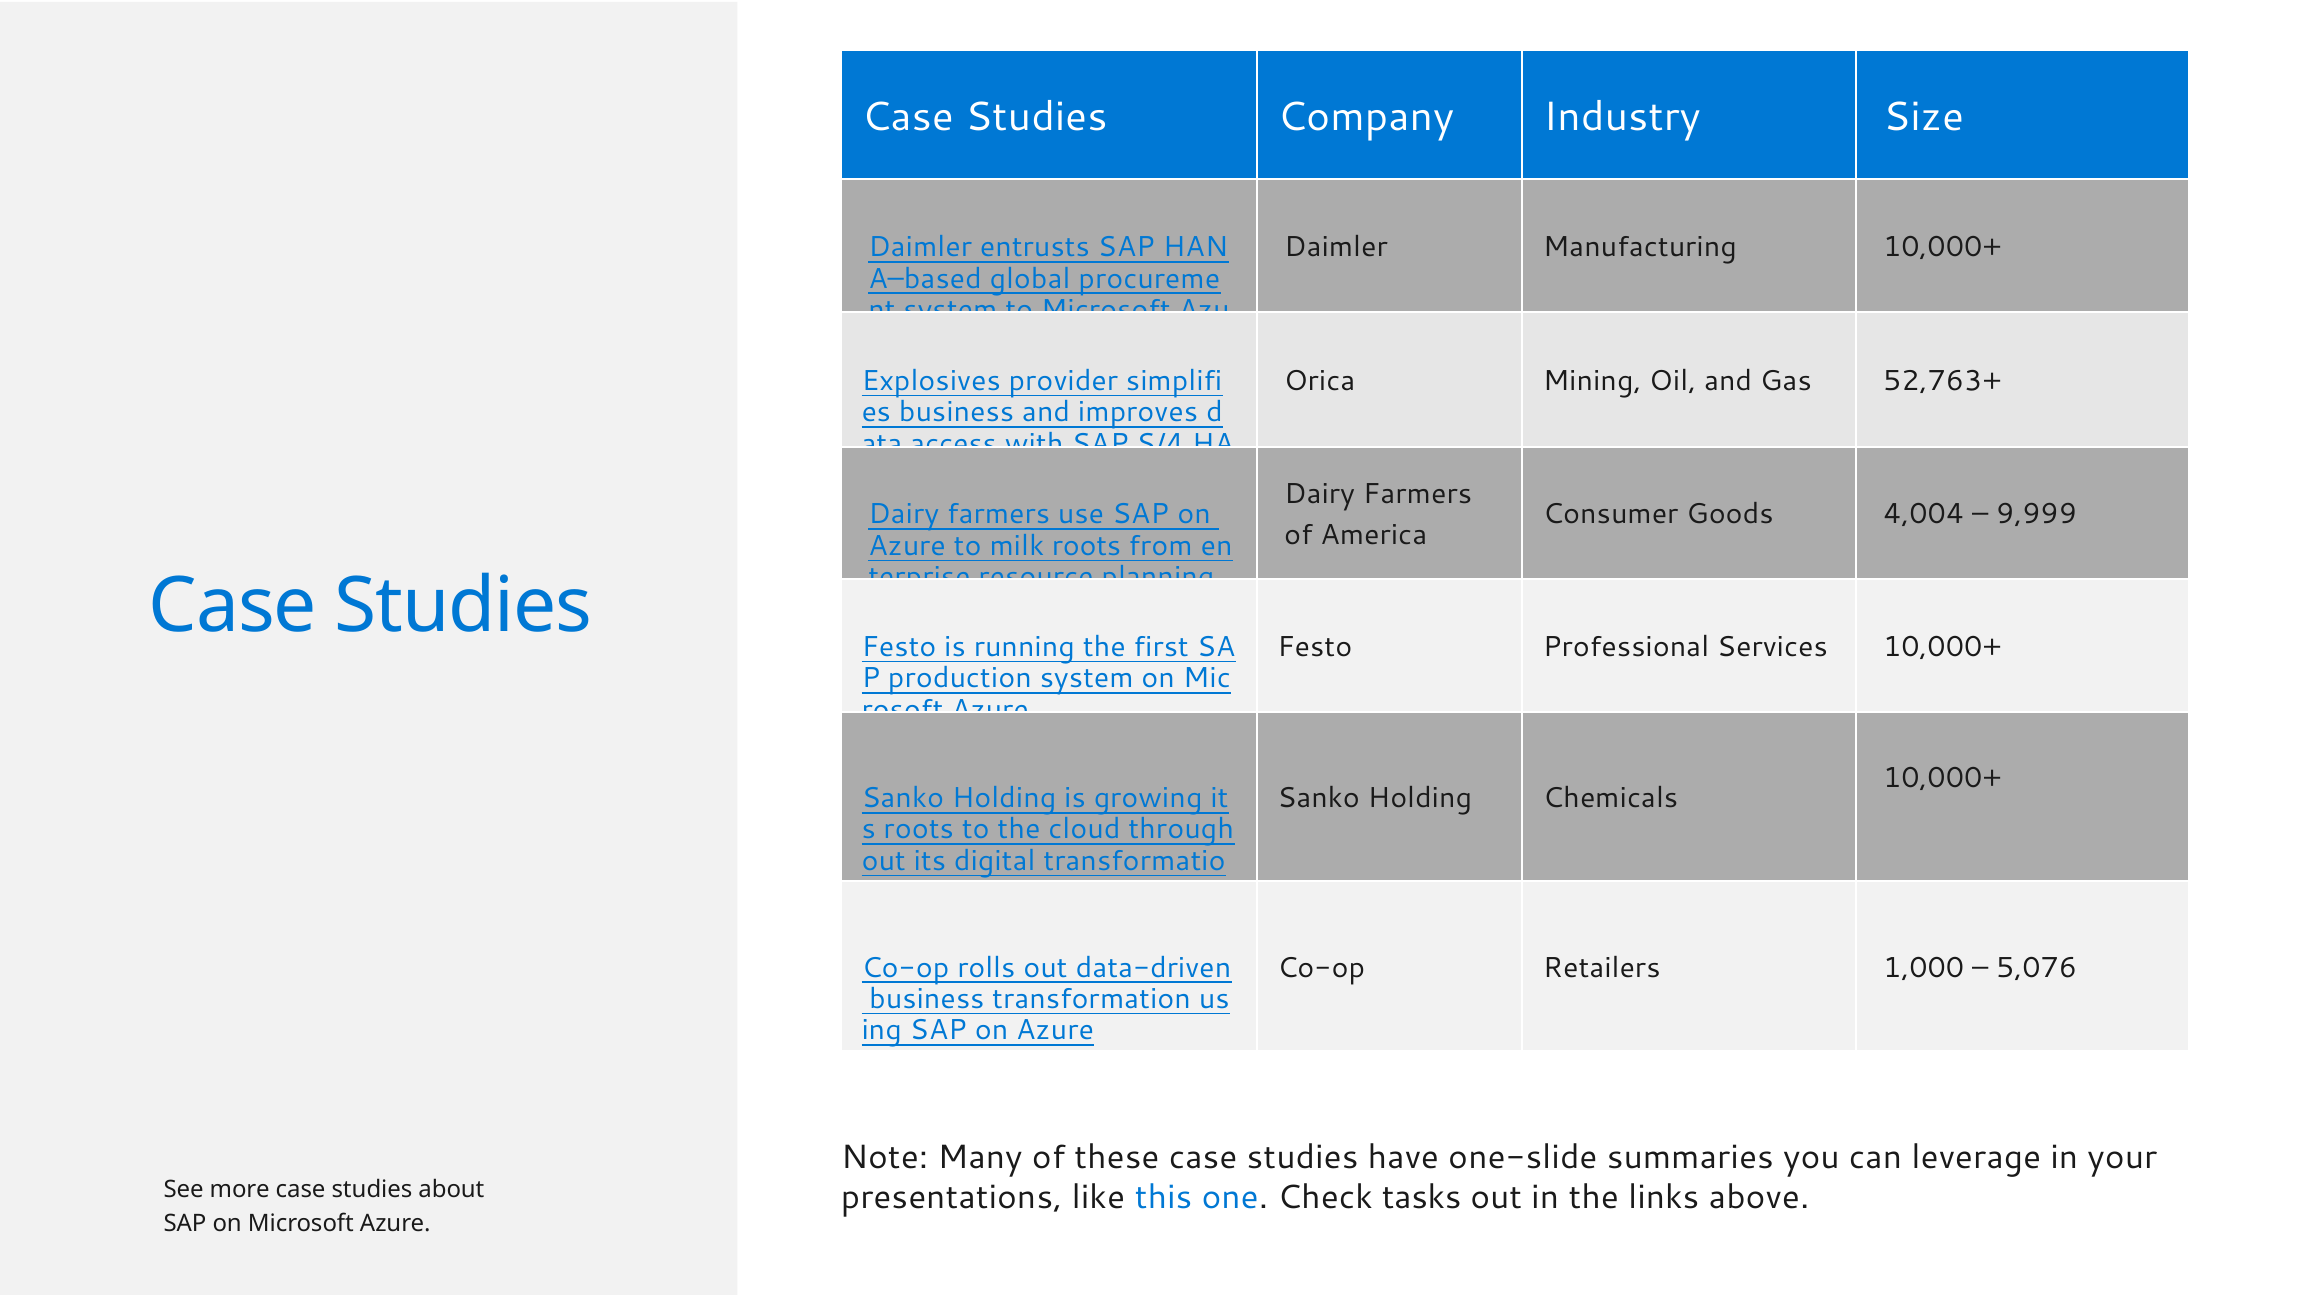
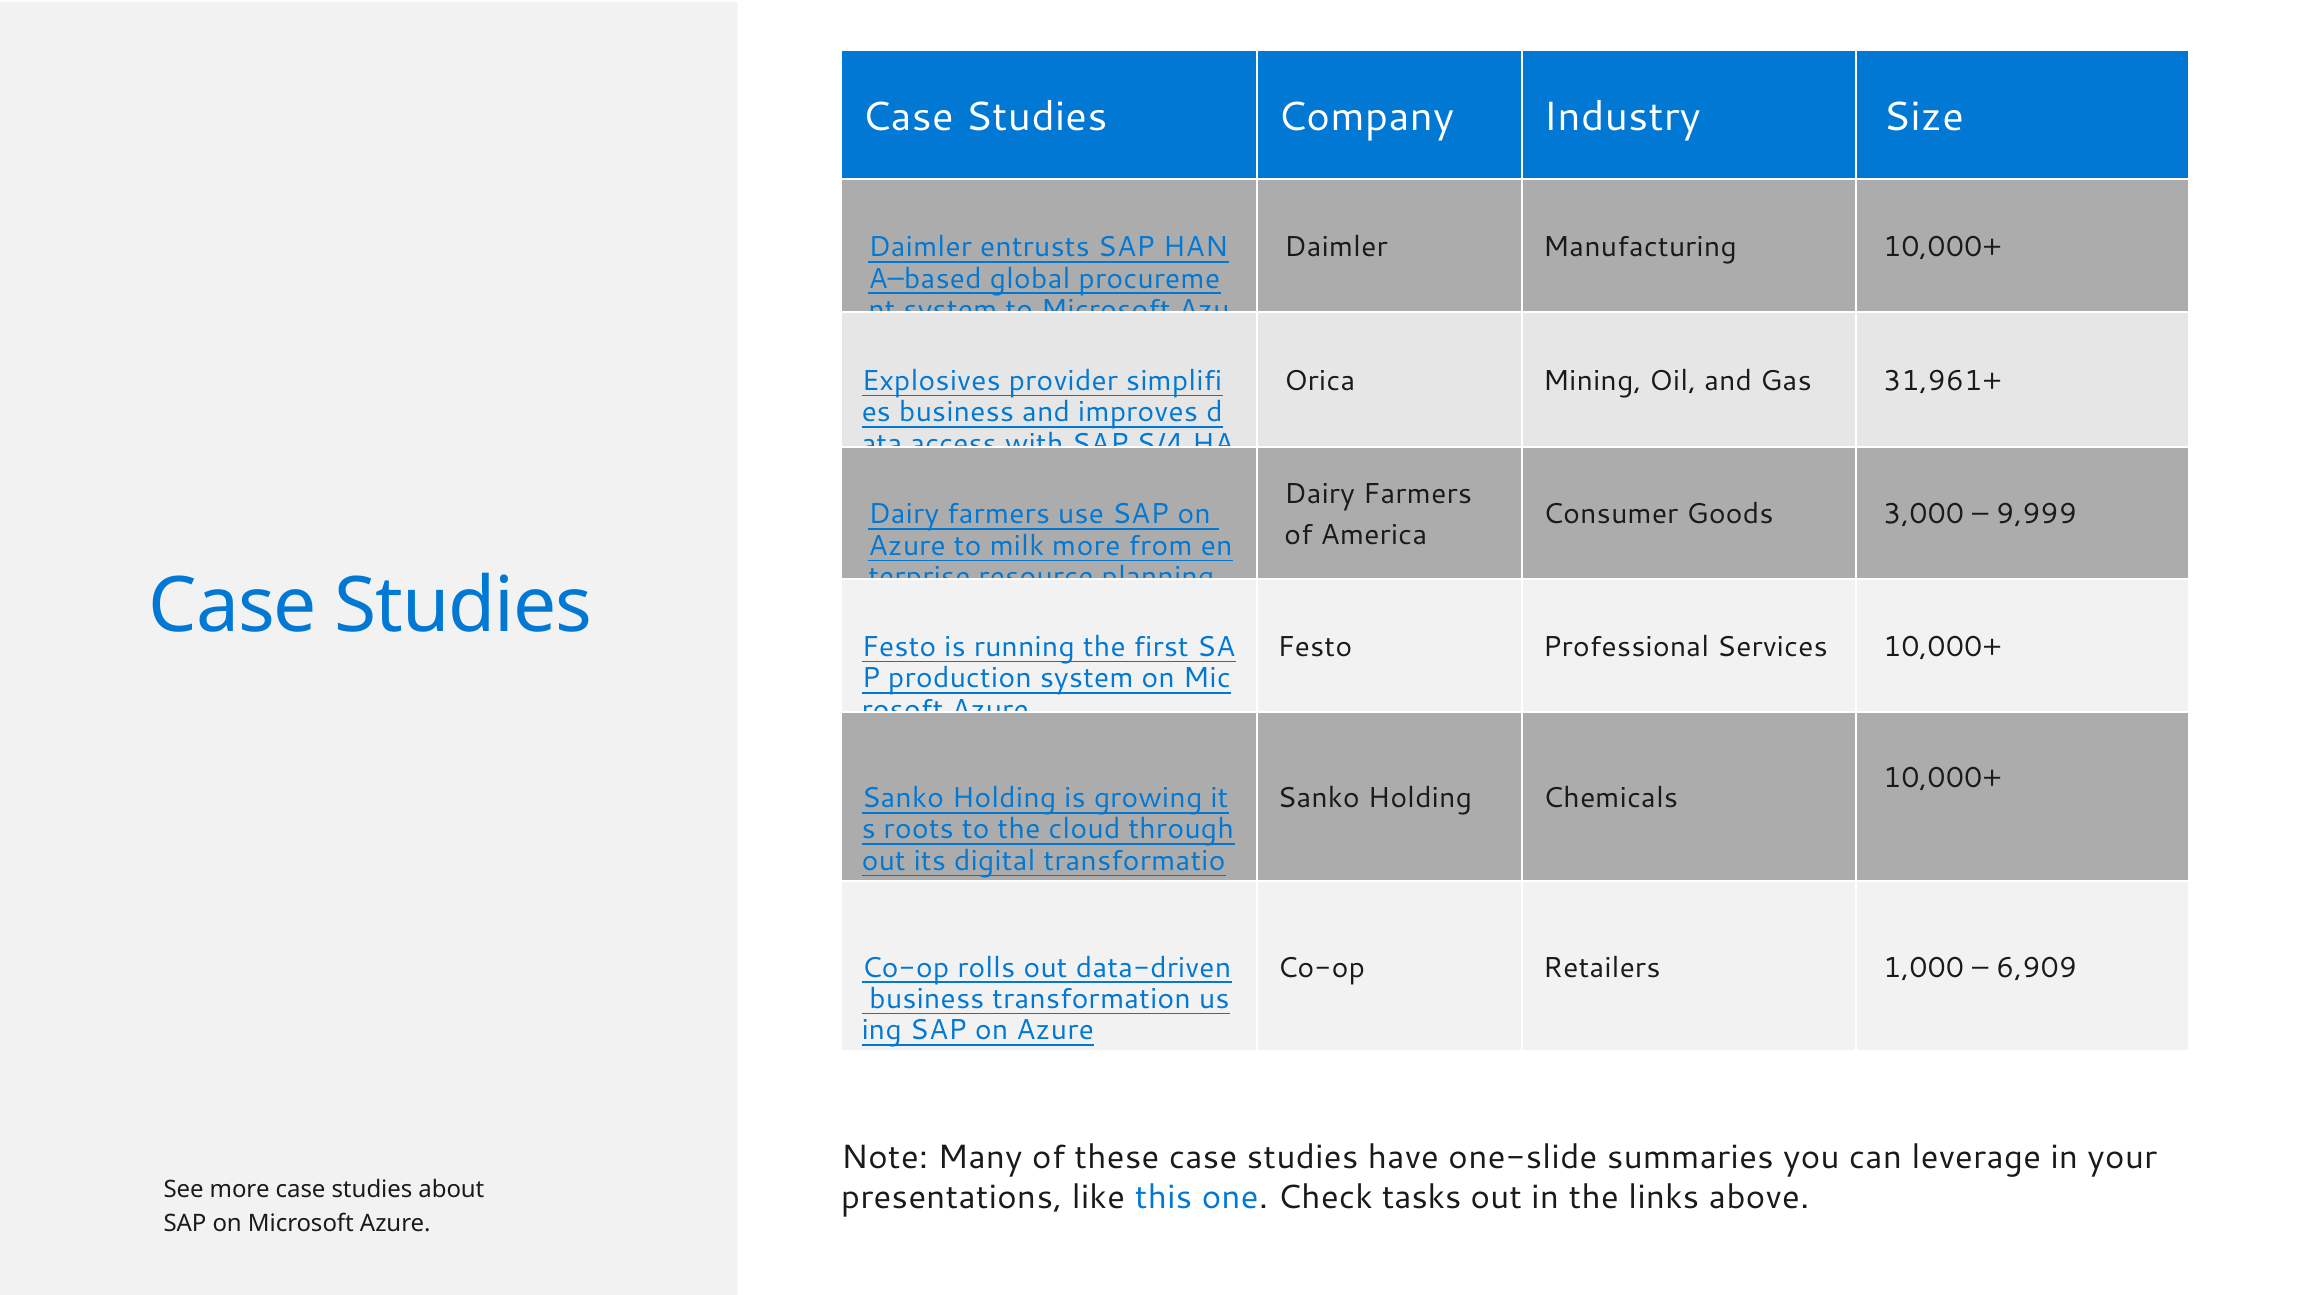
52,763+: 52,763+ -> 31,961+ (1943, 381)
4,004: 4,004 -> 3,000 (1924, 515)
milk roots: roots -> more (1086, 546)
5,076: 5,076 -> 6,909 (2037, 968)
